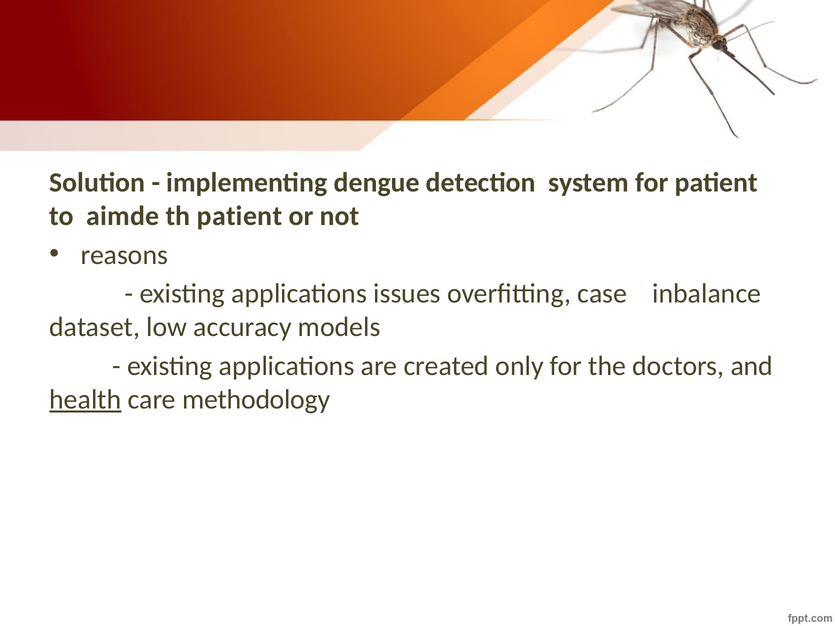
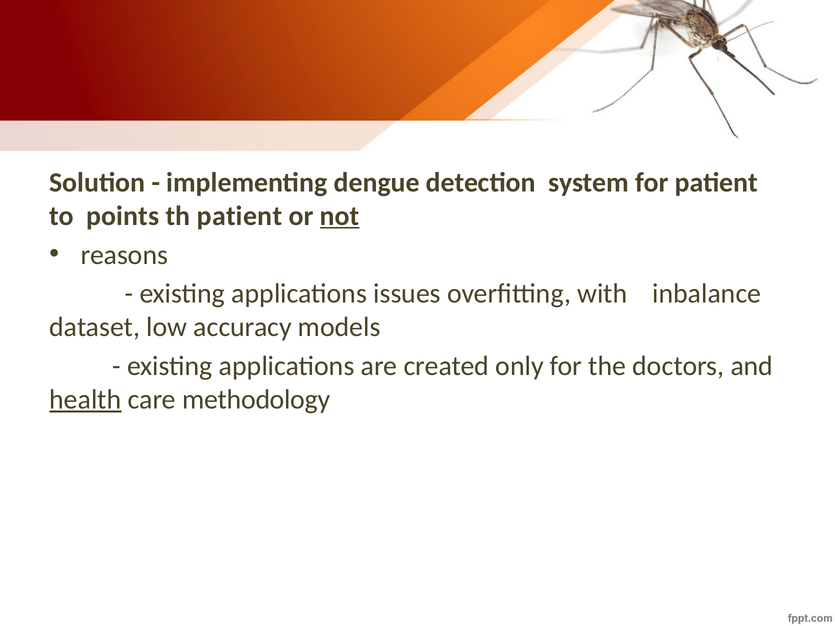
aimde: aimde -> points (123, 216)
not underline: none -> present (340, 216)
case: case -> with (602, 294)
